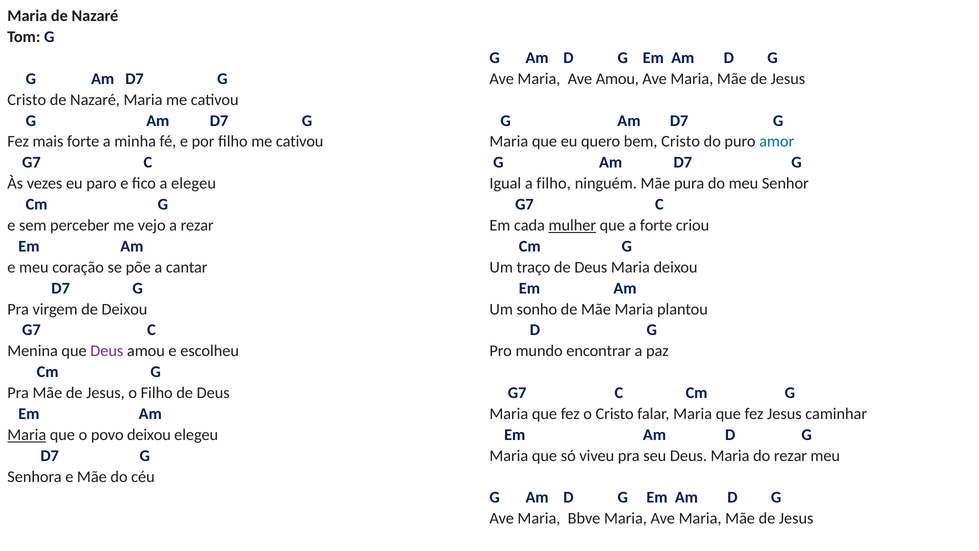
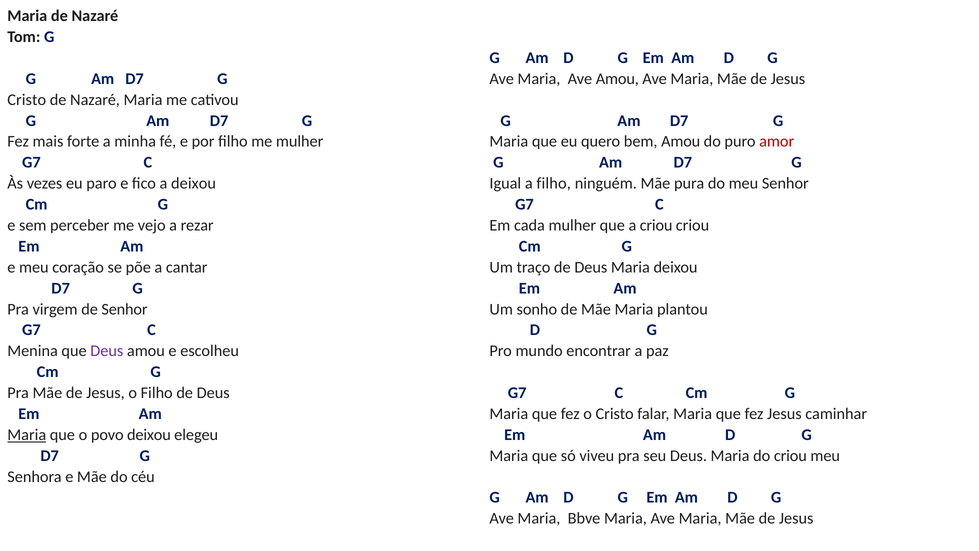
filho me cativou: cativou -> mulher (300, 142)
bem Cristo: Cristo -> Amou (681, 142)
amor colour: blue -> red (777, 142)
a elegeu: elegeu -> deixou (194, 183)
mulher underline: present -> none (572, 225)
a forte: forte -> criou (656, 225)
de Deixou: Deixou -> Senhor (125, 309)
do rezar: rezar -> criou (790, 455)
